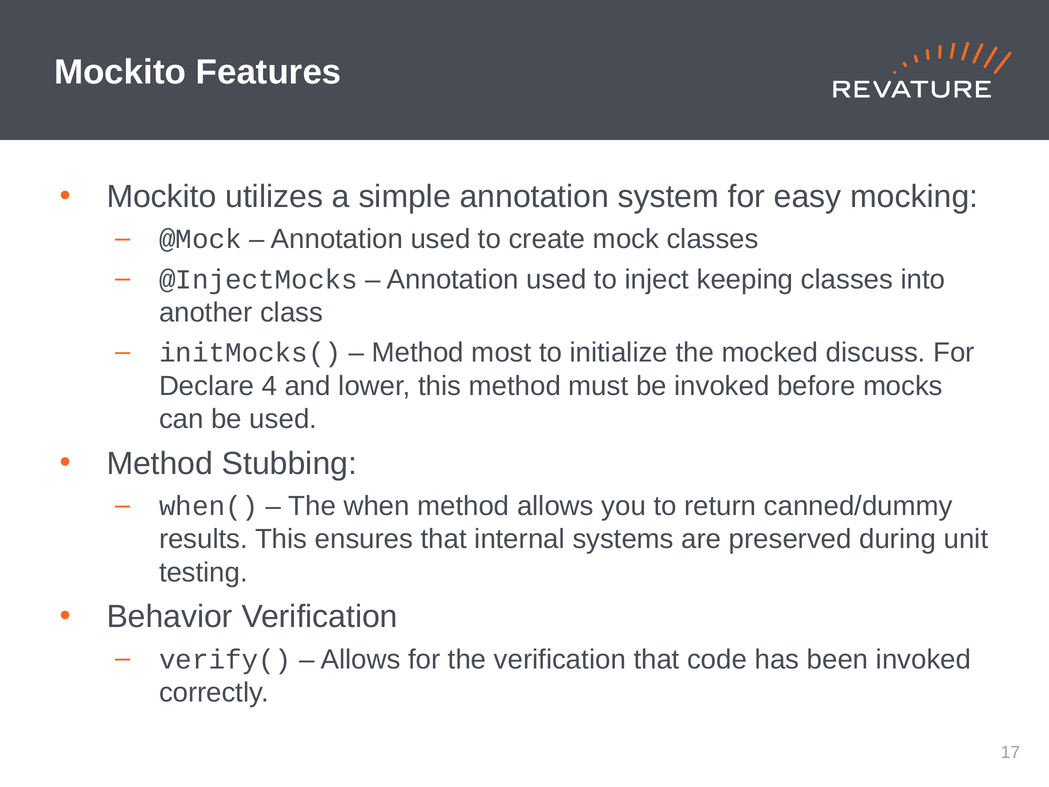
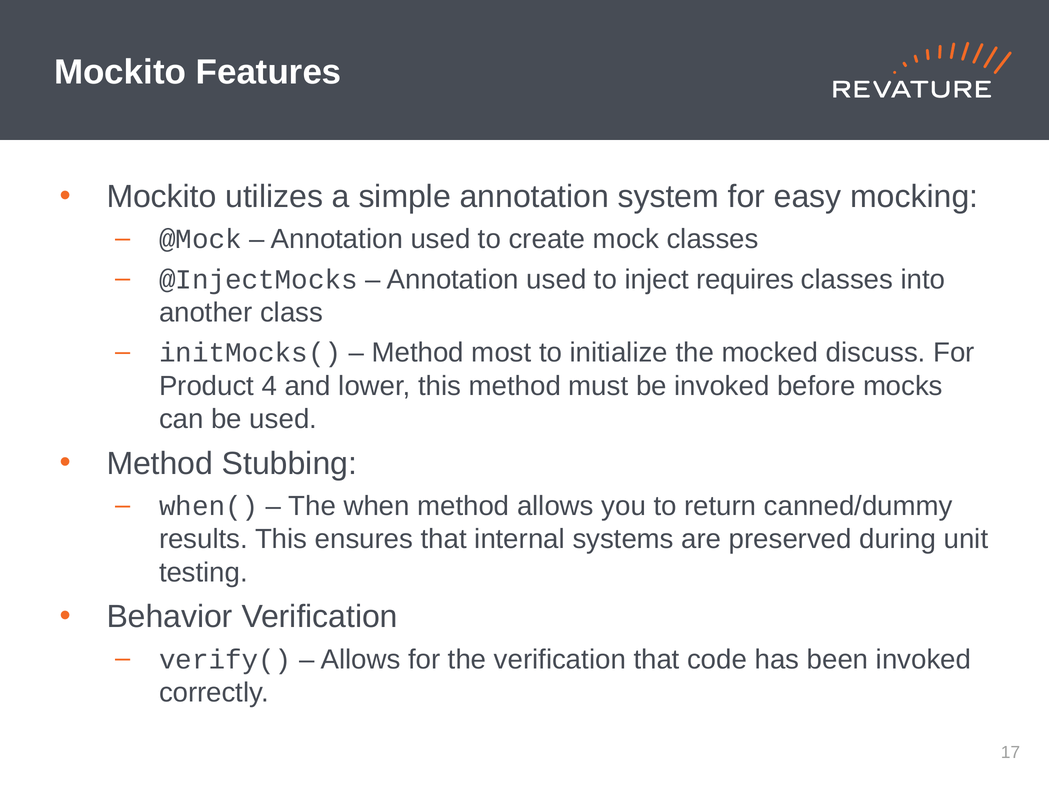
keeping: keeping -> requires (745, 279)
Declare: Declare -> Product (207, 386)
